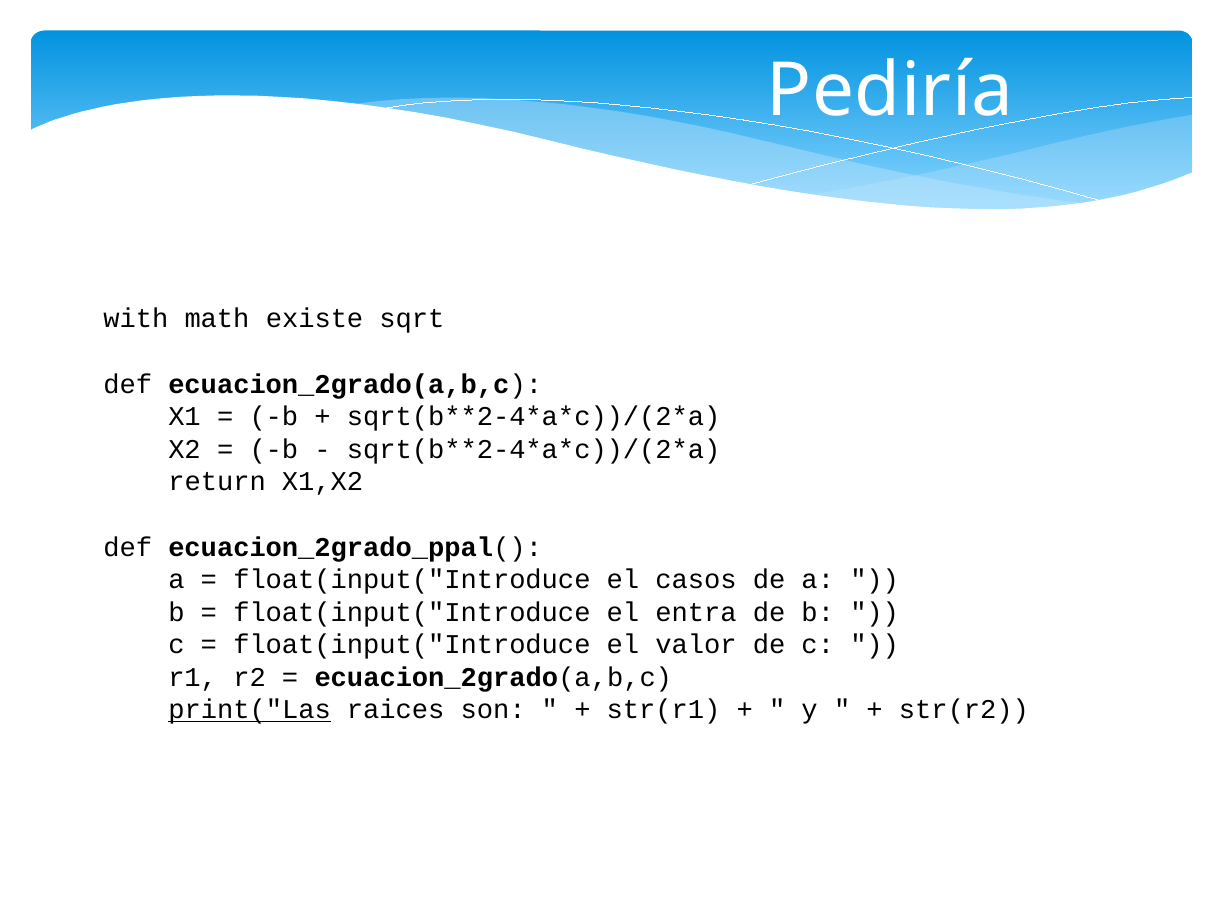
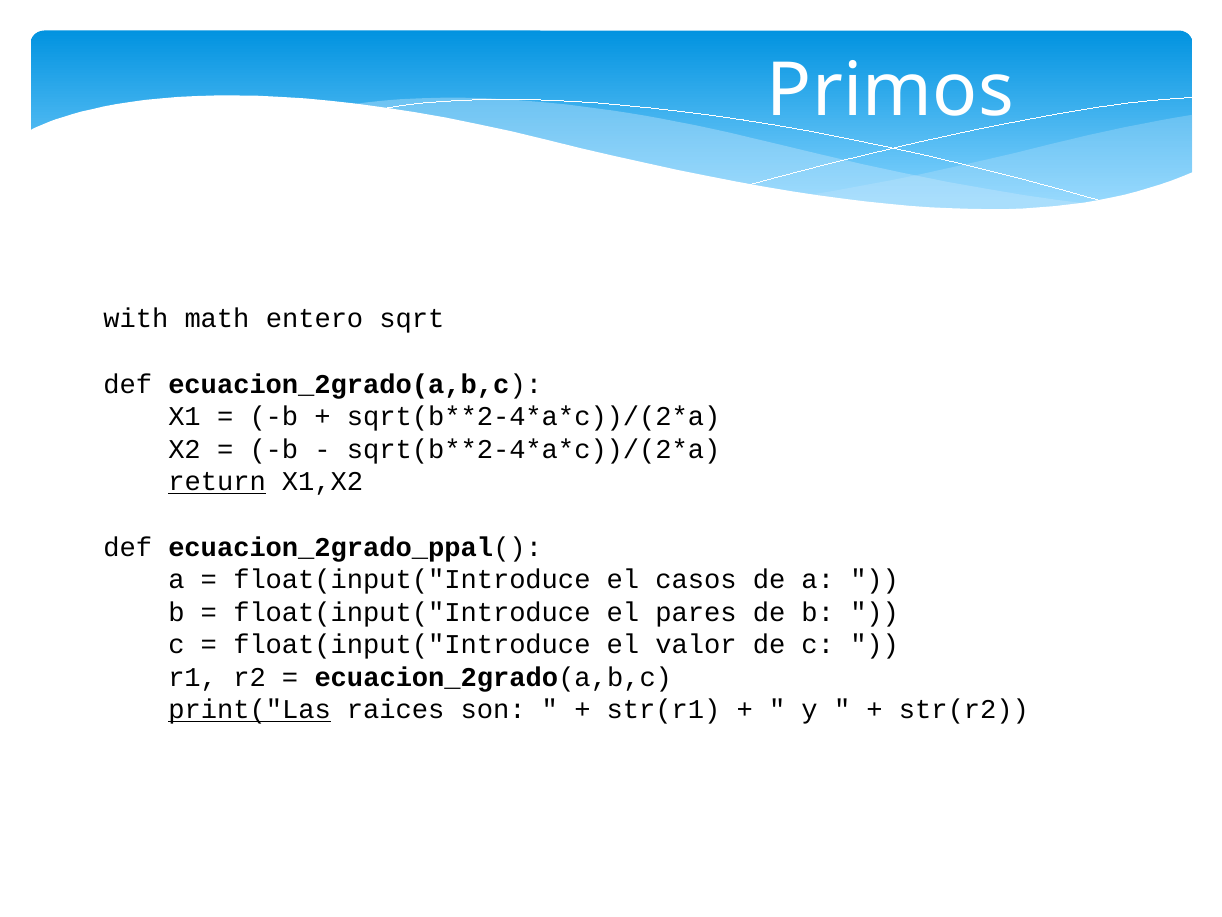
Pediría: Pediría -> Primos (890, 91)
existe: existe -> entero (315, 319)
return underline: none -> present (217, 482)
entra: entra -> pares (696, 612)
